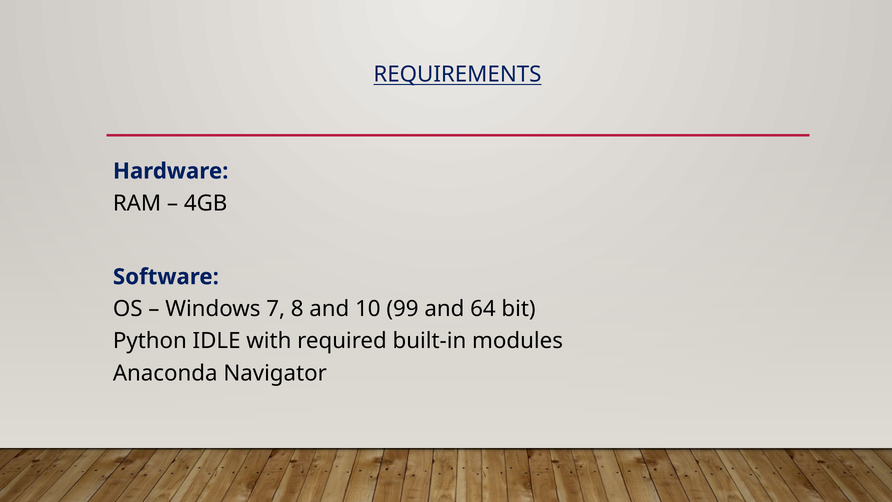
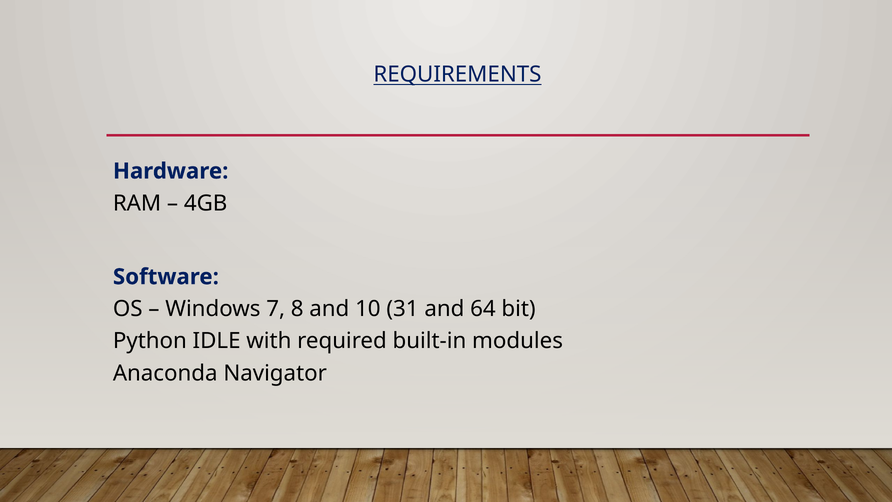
99: 99 -> 31 (403, 309)
